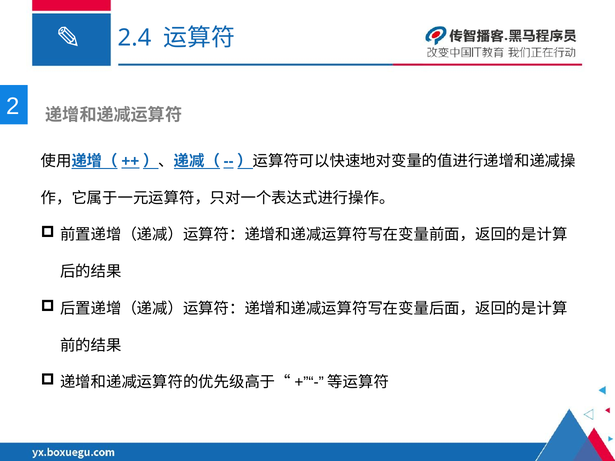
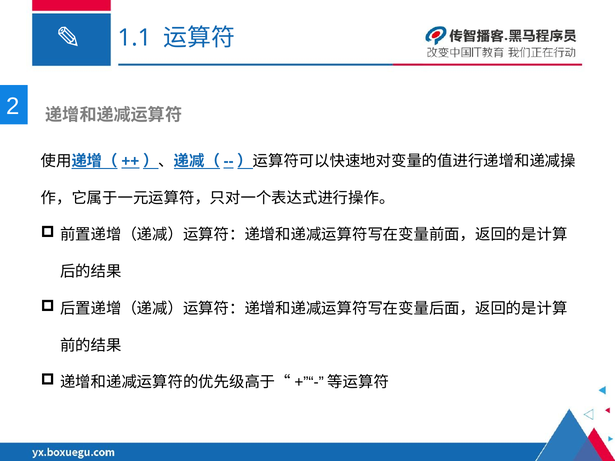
2.4: 2.4 -> 1.1 (134, 38)
